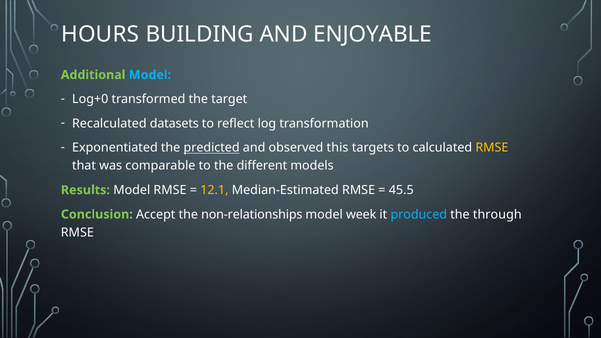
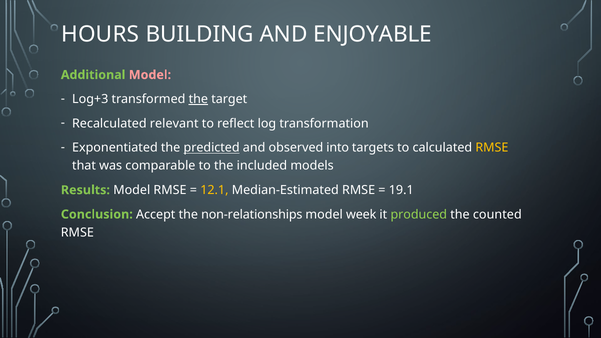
Model colour: light blue -> pink (150, 75)
Log+0: Log+0 -> Log+3 (90, 99)
the underline: none -> present (198, 99)
datasets: datasets -> relevant (174, 123)
this: this -> into (338, 148)
different: different -> included (262, 166)
45.5: 45.5 -> 19.1 (401, 190)
produced colour: light blue -> light green (419, 214)
through: through -> counted (497, 214)
